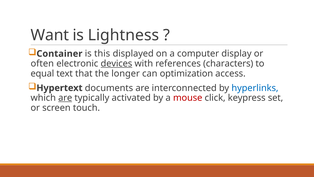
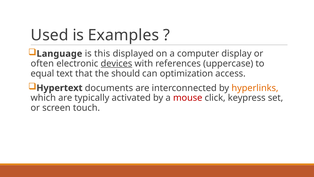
Want: Want -> Used (50, 35)
Lightness: Lightness -> Examples (123, 35)
Container: Container -> Language (59, 54)
characters: characters -> uppercase (228, 63)
longer: longer -> should (126, 73)
hyperlinks colour: blue -> orange (255, 88)
are underline: present -> none (65, 98)
